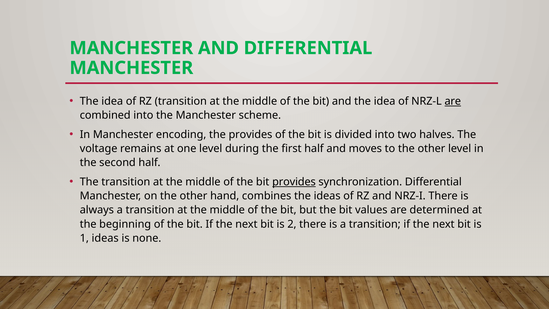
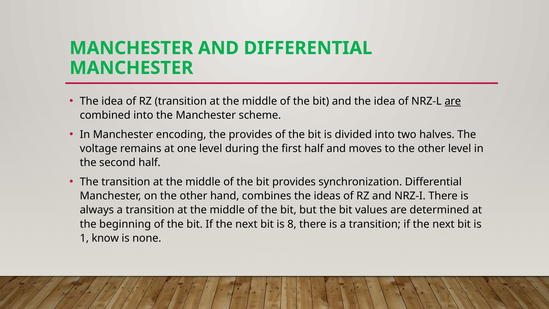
provides underline: present -> none (294, 182)
2: 2 -> 8 (292, 224)
1 ideas: ideas -> know (105, 238)
